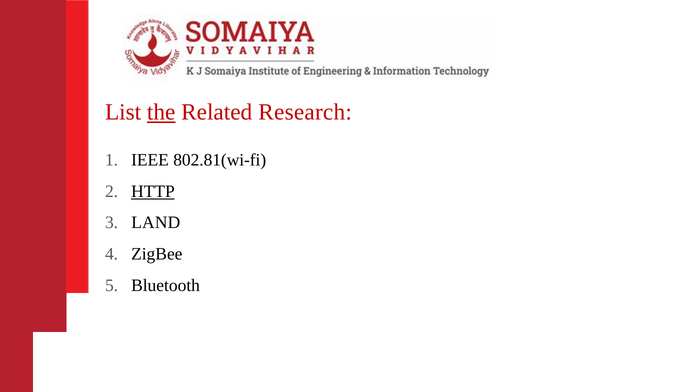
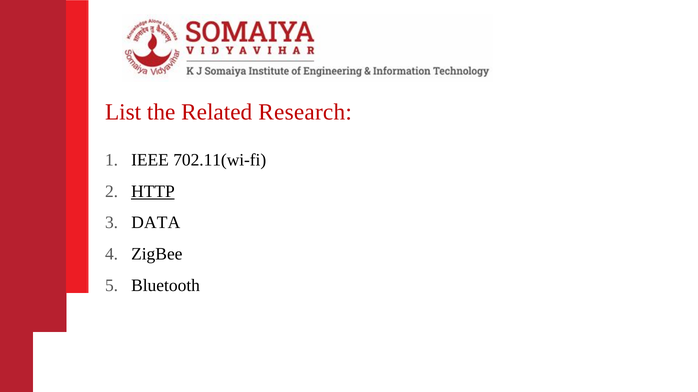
the underline: present -> none (161, 112)
802.81(wi-fi: 802.81(wi-fi -> 702.11(wi-fi (220, 160)
LAND: LAND -> DATA (156, 223)
